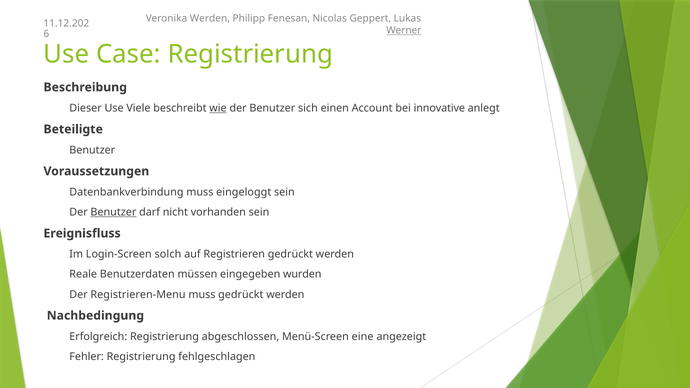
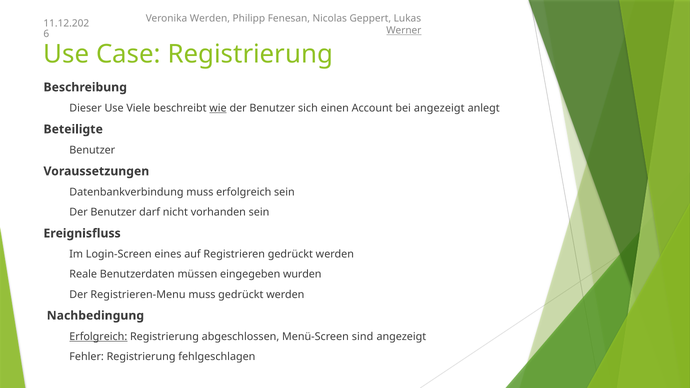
bei innovative: innovative -> angezeigt (439, 108)
muss eingeloggt: eingeloggt -> erfolgreich (244, 192)
Benutzer underline: present -> none (113, 212)
solch: solch -> eines (168, 254)
Erfolgreich underline: none -> present (98, 337)
eine: eine -> sind (363, 337)
